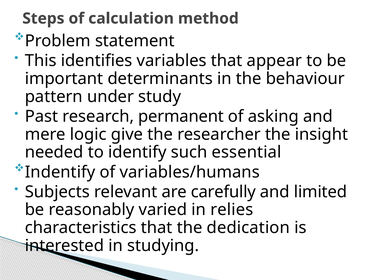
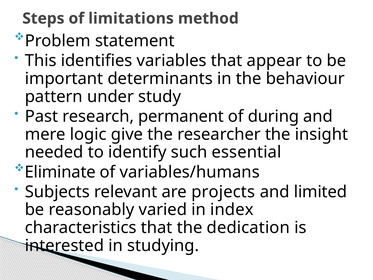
calculation: calculation -> limitations (131, 18)
asking: asking -> during (273, 116)
Indentify: Indentify -> Eliminate (60, 172)
carefully: carefully -> projects (223, 192)
relies: relies -> index (232, 210)
